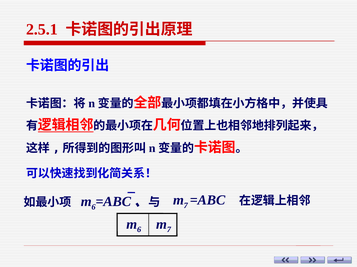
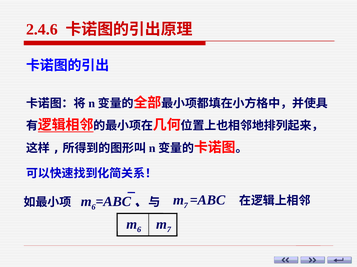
2.5.1: 2.5.1 -> 2.4.6 (42, 29)
